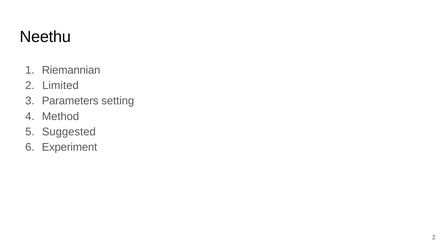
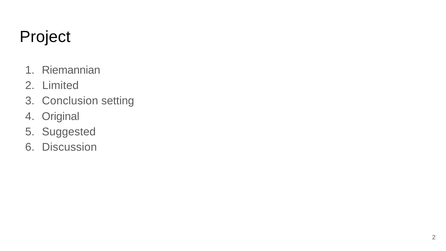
Neethu: Neethu -> Project (45, 37)
Parameters: Parameters -> Conclusion (70, 101)
Method: Method -> Original (61, 116)
Experiment: Experiment -> Discussion (69, 147)
